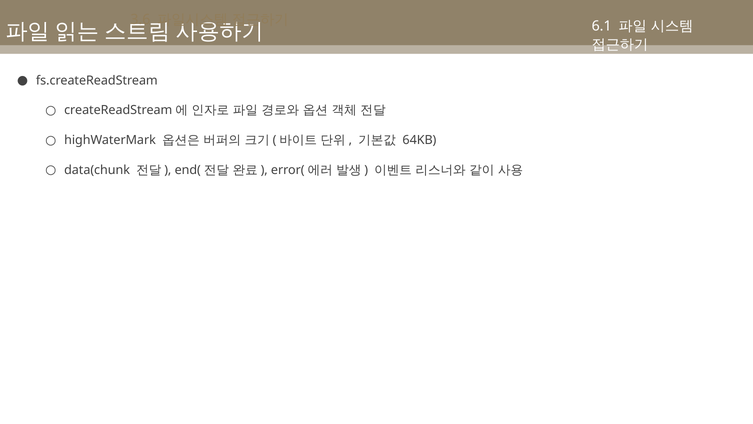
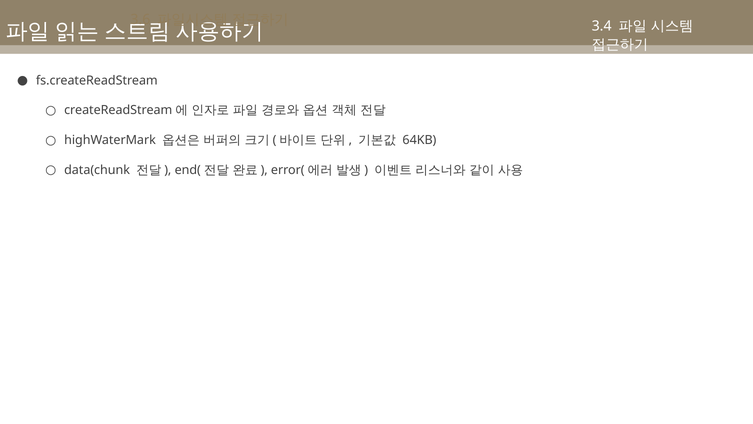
6.1: 6.1 -> 3.4 (602, 26)
